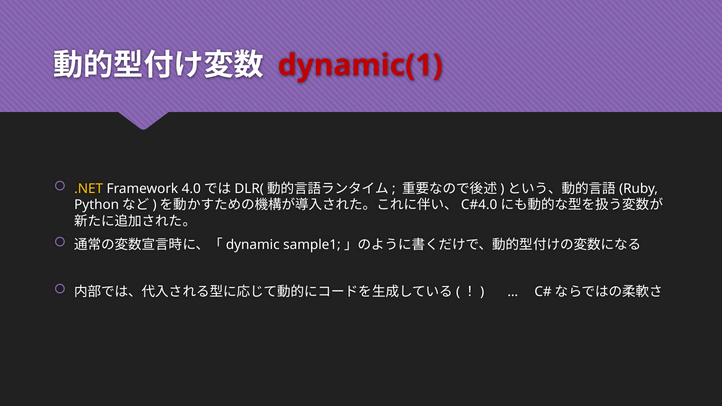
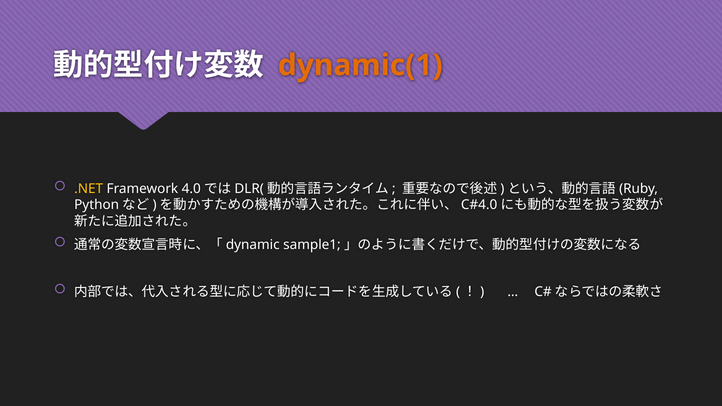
dynamic(1 colour: red -> orange (360, 65)
